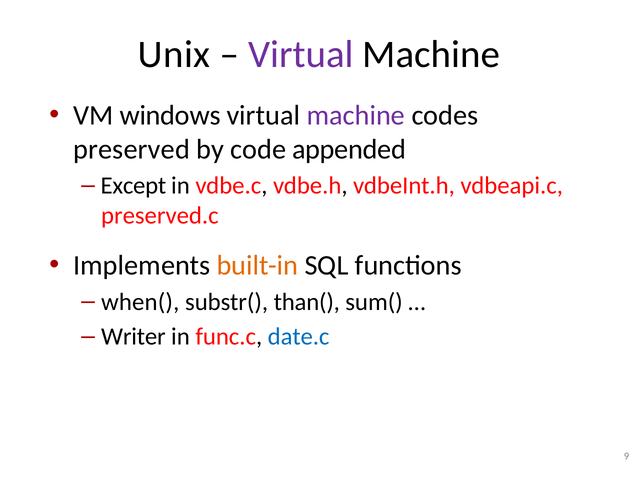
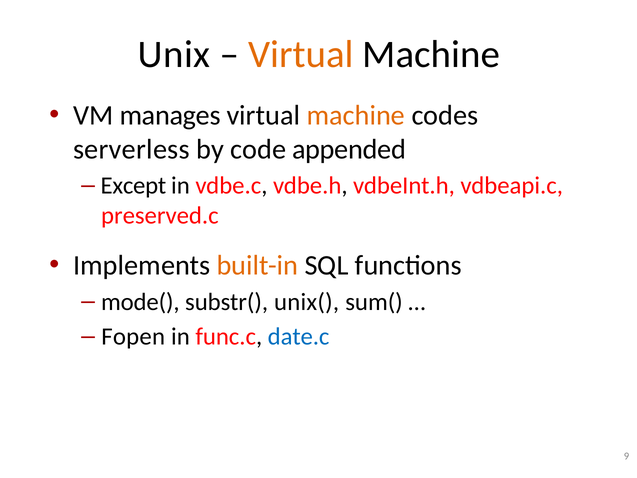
Virtual colour: purple -> orange (301, 54)
windows: windows -> manages (170, 115)
machine colour: purple -> orange (356, 115)
preserved: preserved -> serverless (131, 149)
when(: when( -> mode( (140, 302)
than(: than( -> unix( (307, 302)
Writer: Writer -> Fopen (133, 337)
